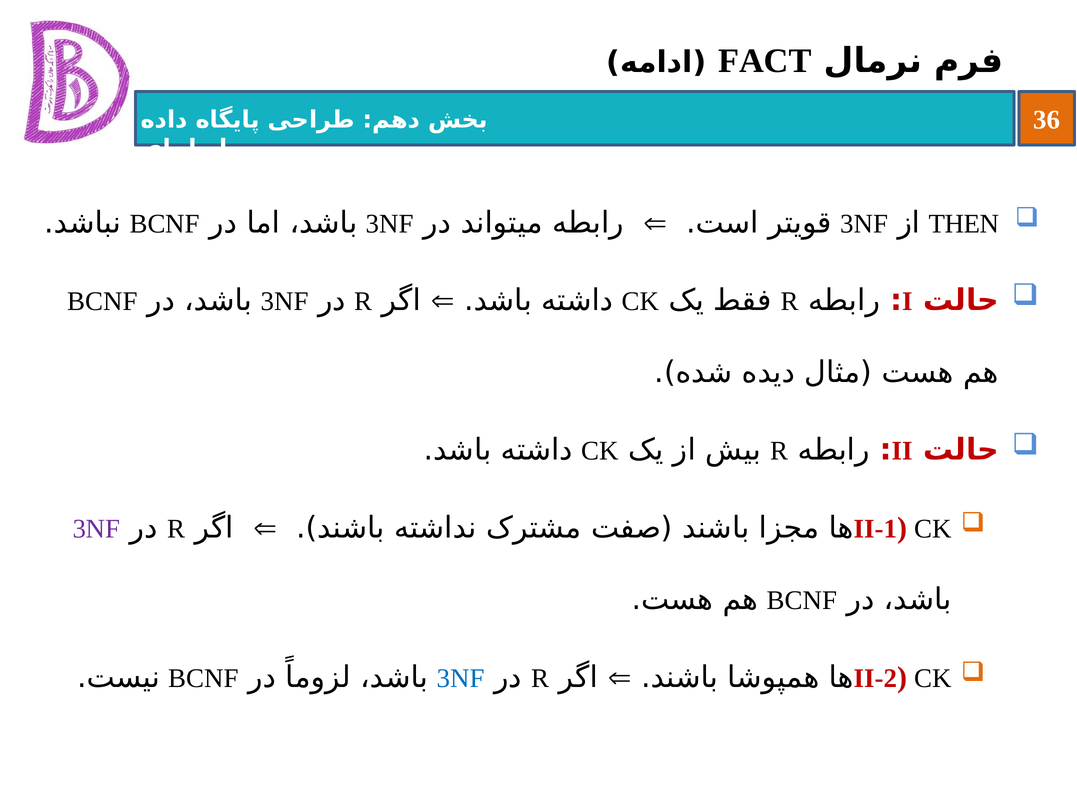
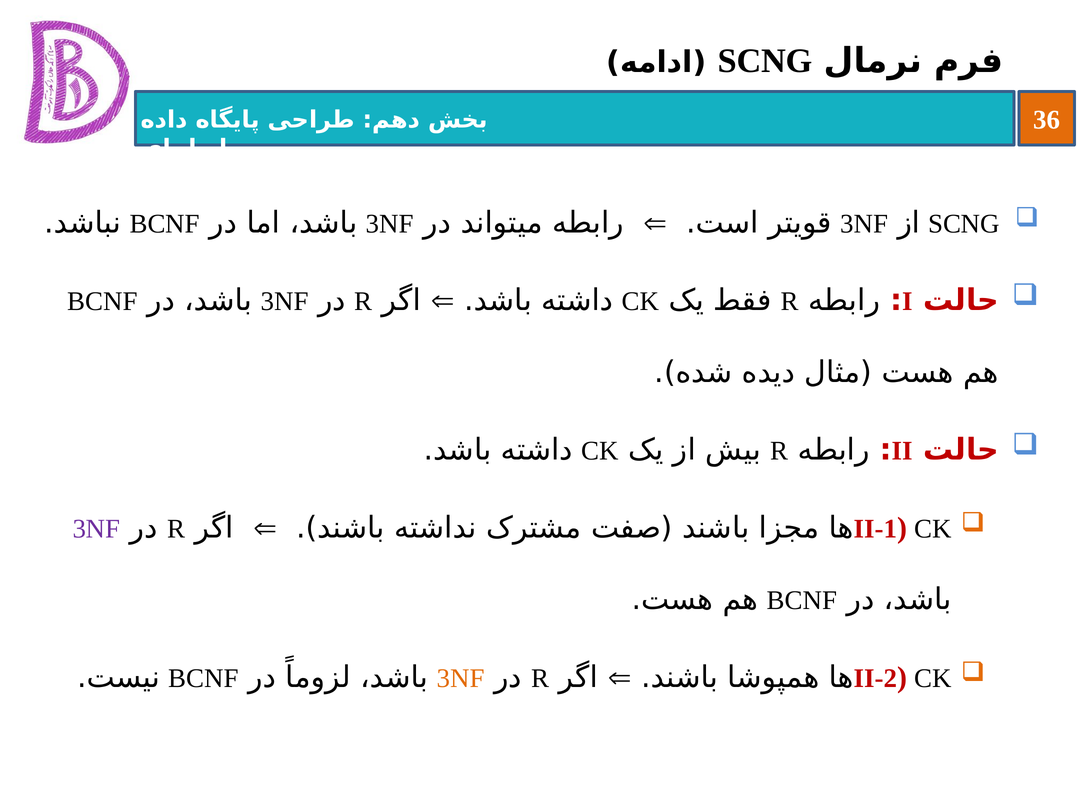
FACT: FACT -> SCNG (765, 61)
THEN: THEN -> SCNG (964, 224)
3NF colour: blue -> orange (461, 679)
